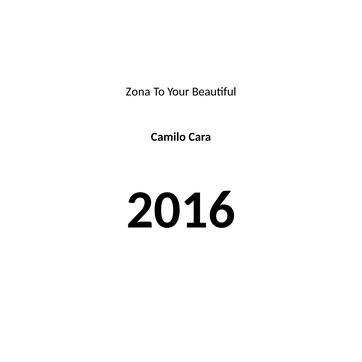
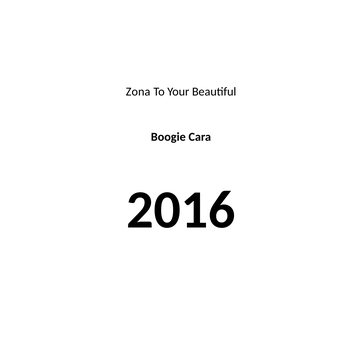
Camilo: Camilo -> Boogie (168, 137)
